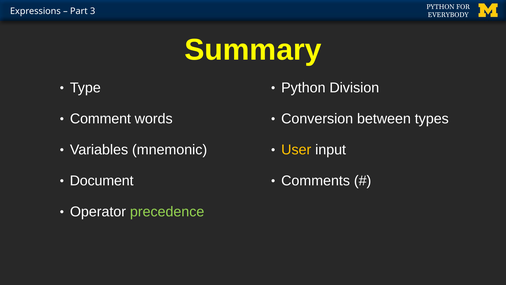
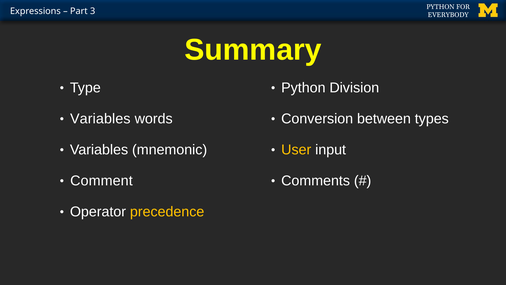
Comment: Comment -> Variables (100, 119)
Document: Document -> Comment (101, 181)
precedence colour: light green -> yellow (167, 211)
